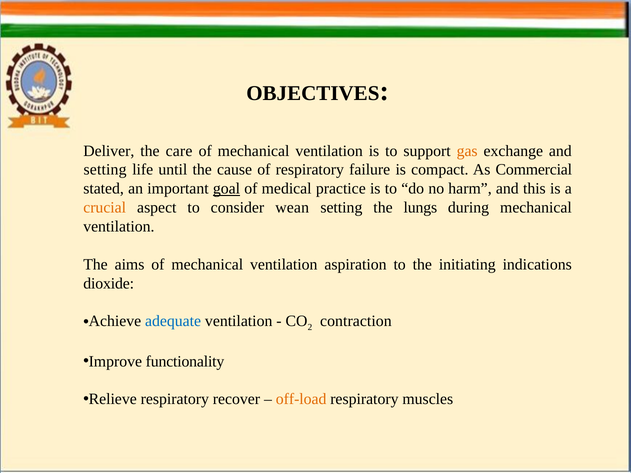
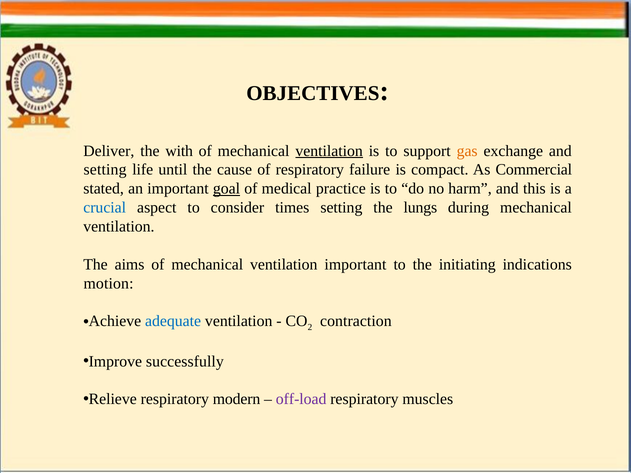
care: care -> with (179, 151)
ventilation underline: none -> present (329, 151)
crucial colour: orange -> blue (105, 208)
wean: wean -> times (292, 208)
ventilation aspiration: aspiration -> important (355, 265)
dioxide: dioxide -> motion (109, 283)
functionality: functionality -> successfully (185, 362)
recover: recover -> modern (237, 399)
off-load colour: orange -> purple (301, 399)
